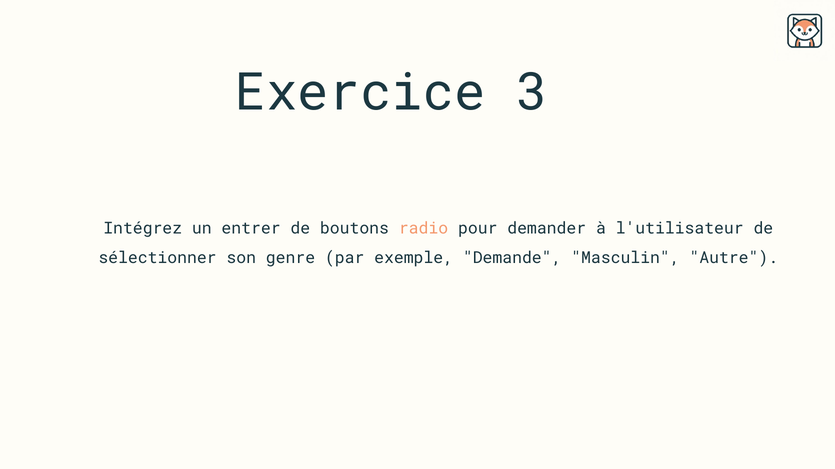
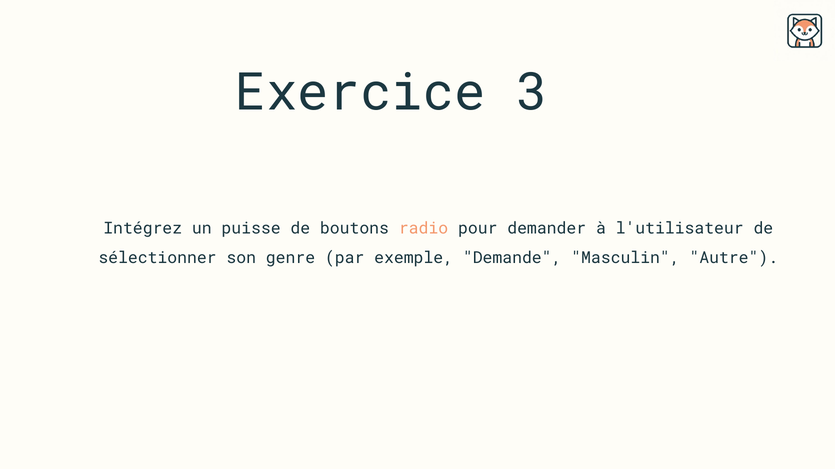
entrer: entrer -> puisse (251, 229)
